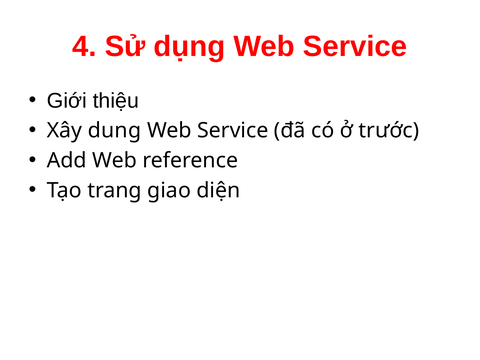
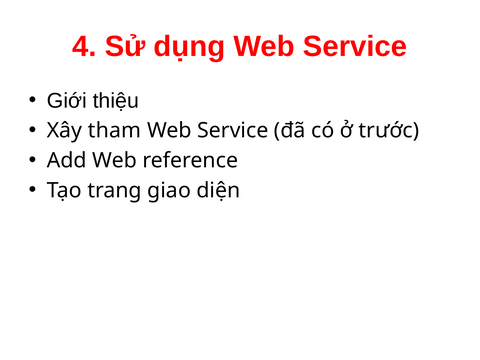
dung: dung -> tham (115, 131)
